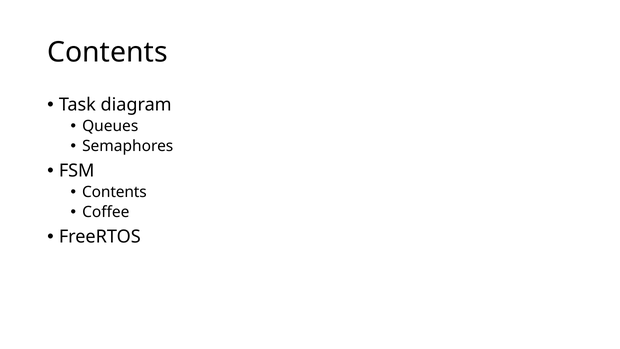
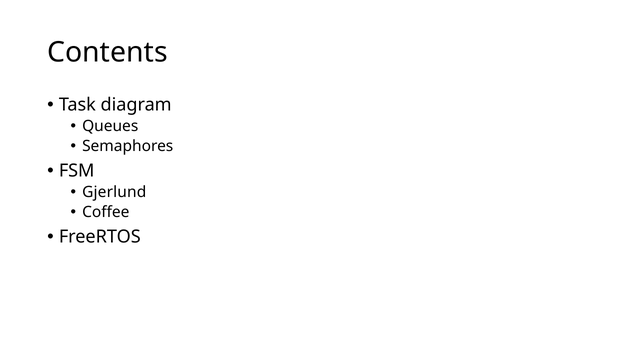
Contents: Contents -> Gjerlund (114, 192)
